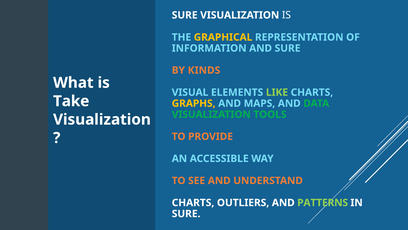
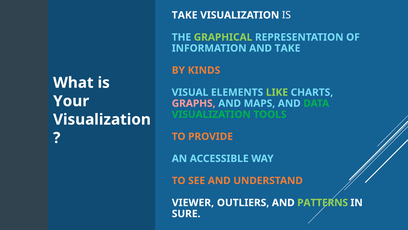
SURE: SURE -> TAKE (185, 15)
GRAPHICAL colour: yellow -> light green (223, 37)
AND SURE: SURE -> TAKE (288, 48)
Take: Take -> Your (71, 101)
GRAPHS colour: yellow -> pink (194, 103)
CHARTS: CHARTS -> VIEWER (193, 202)
